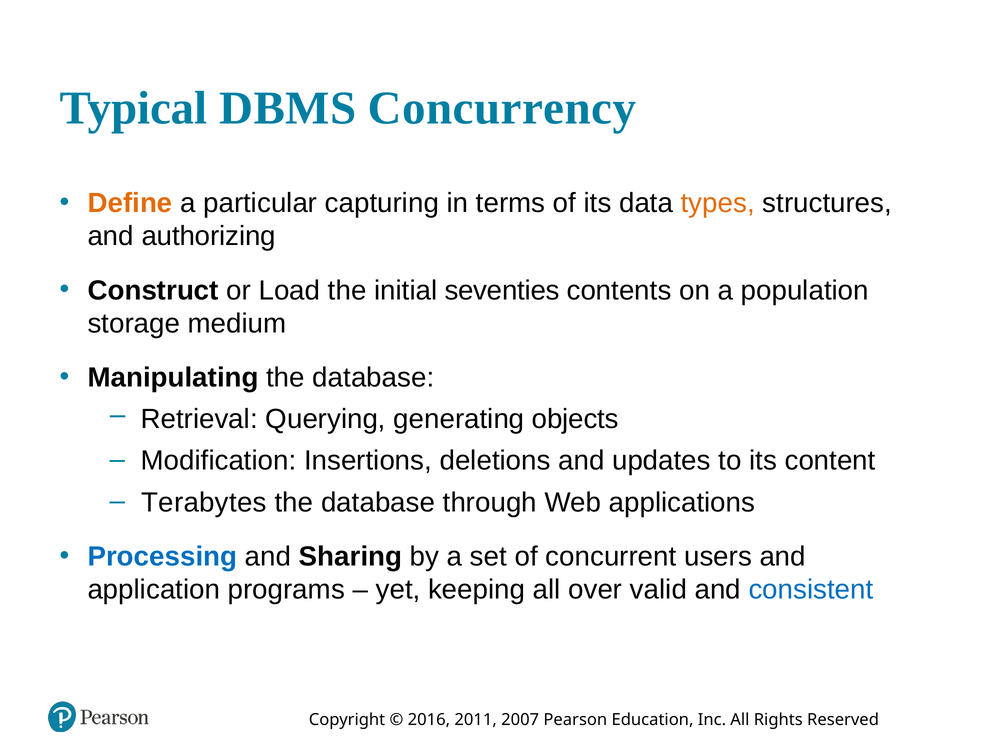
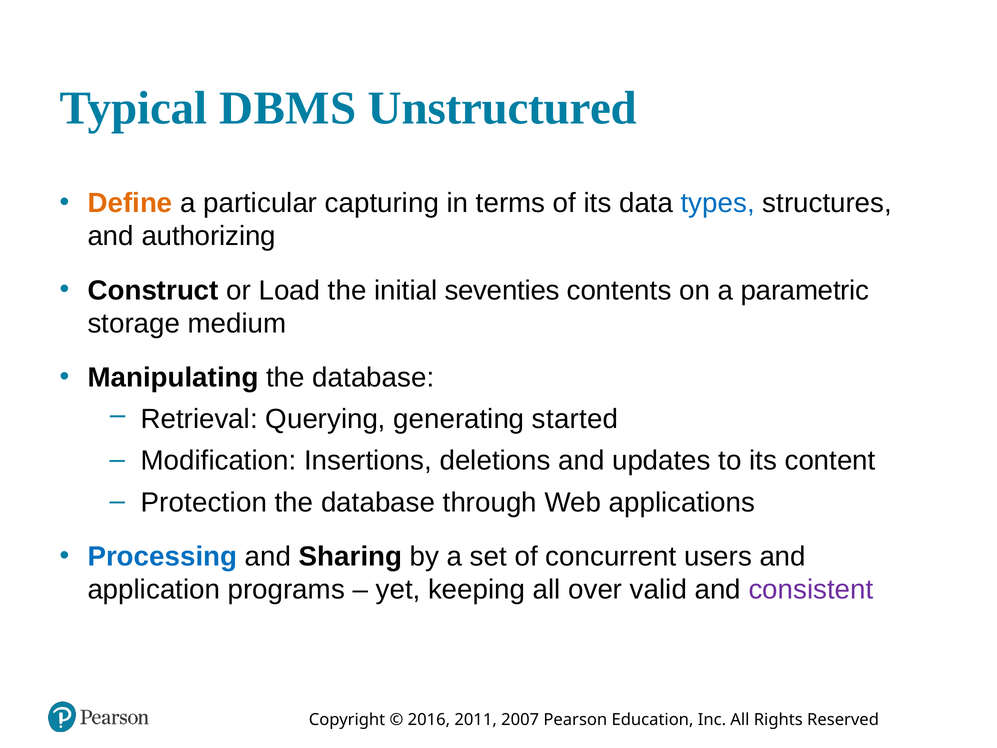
Concurrency: Concurrency -> Unstructured (502, 108)
types colour: orange -> blue (718, 203)
population: population -> parametric (805, 290)
objects: objects -> started (575, 419)
Terabytes: Terabytes -> Protection (204, 502)
consistent colour: blue -> purple (811, 589)
